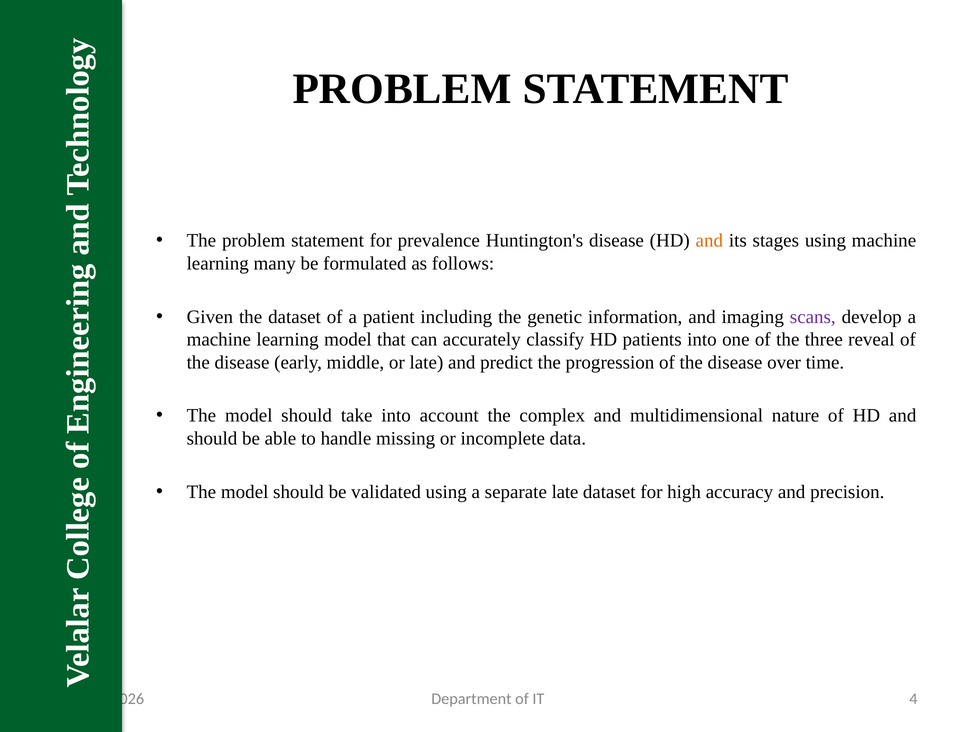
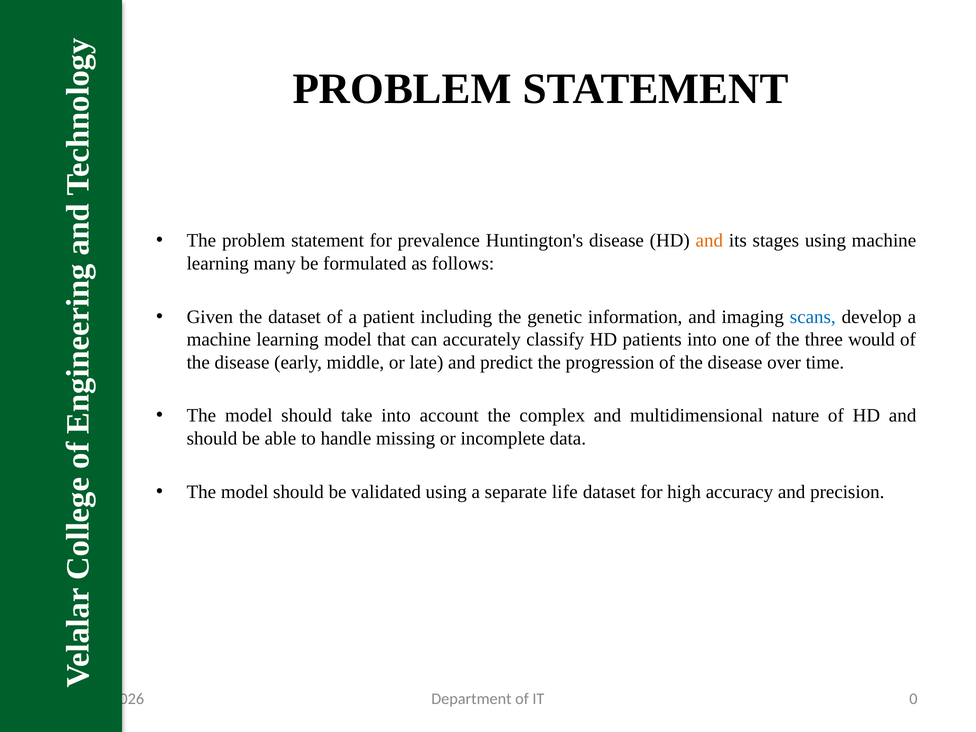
scans colour: purple -> blue (813, 317)
reveal: reveal -> would (871, 340)
separate late: late -> life (565, 492)
4: 4 -> 0 (913, 699)
